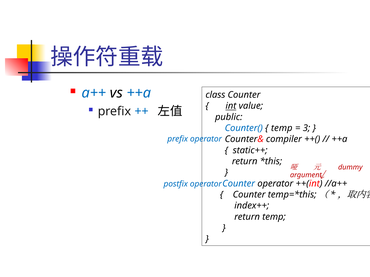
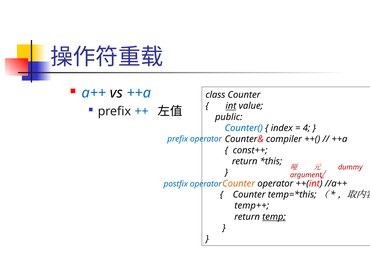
temp: temp -> index (282, 128)
3: 3 -> 4 (307, 128)
static++: static++ -> const++ (250, 151)
Counter colour: blue -> orange (239, 184)
index++: index++ -> temp++ (252, 206)
temp underline: none -> present (274, 217)
